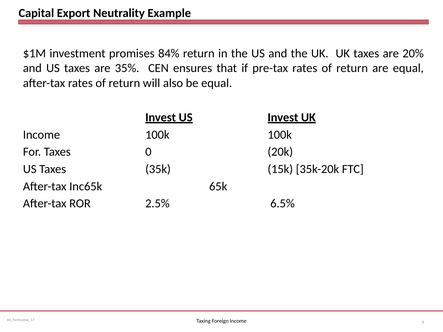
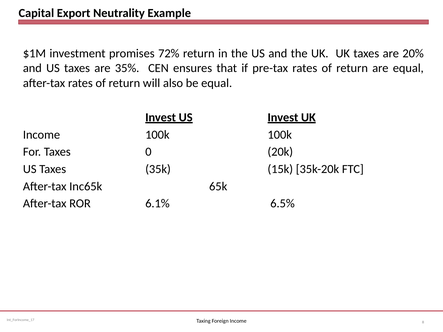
84%: 84% -> 72% (169, 54)
2.5%: 2.5% -> 6.1% (157, 204)
